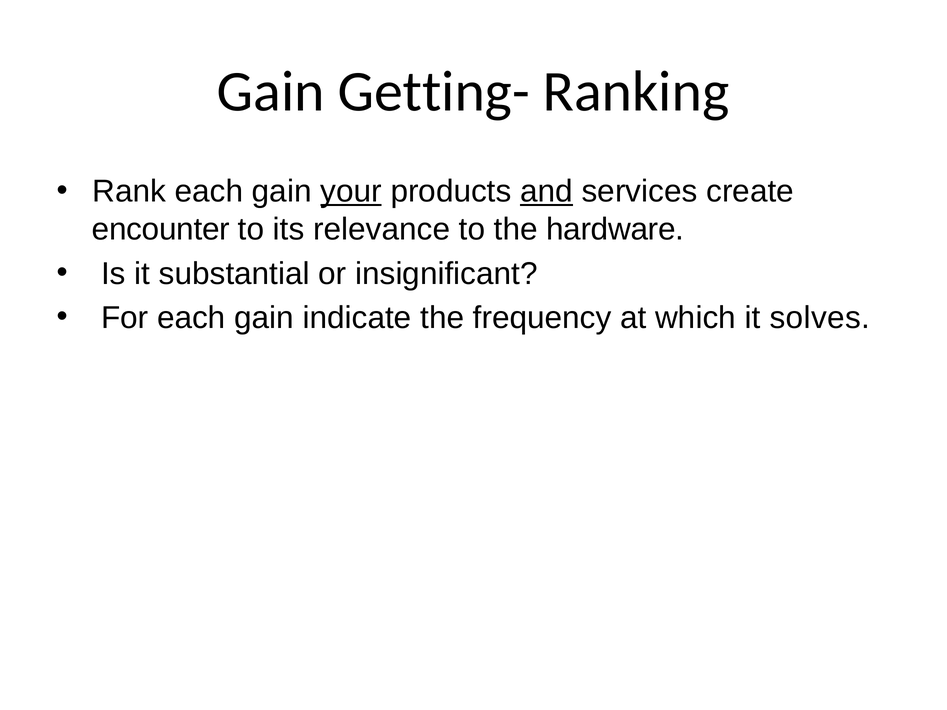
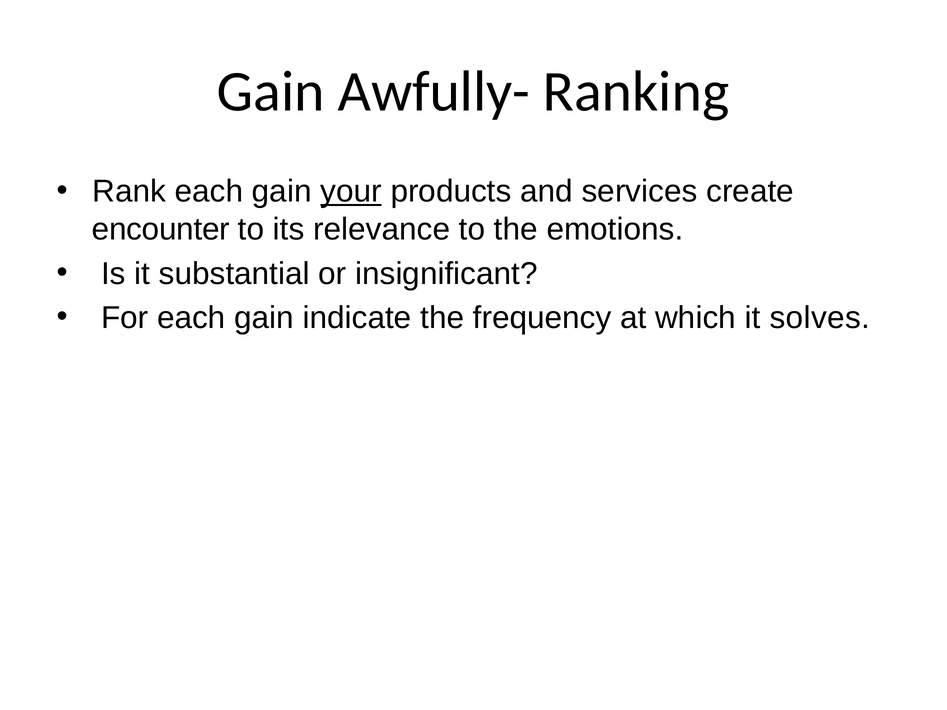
Getting-: Getting- -> Awfully- (434, 92)
and underline: present -> none (547, 192)
hardware: hardware -> emotions (615, 229)
